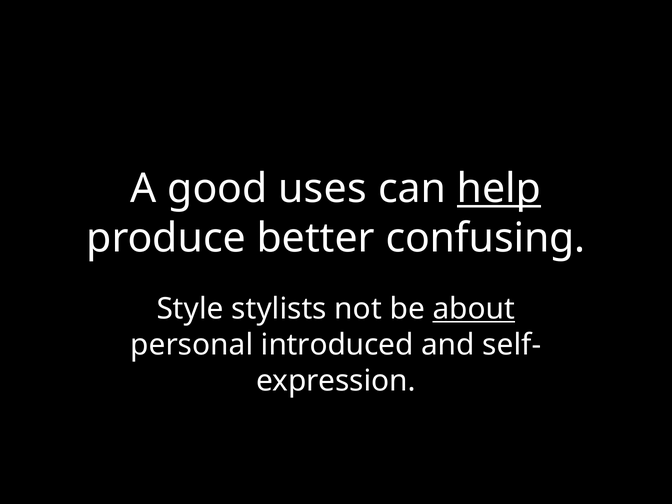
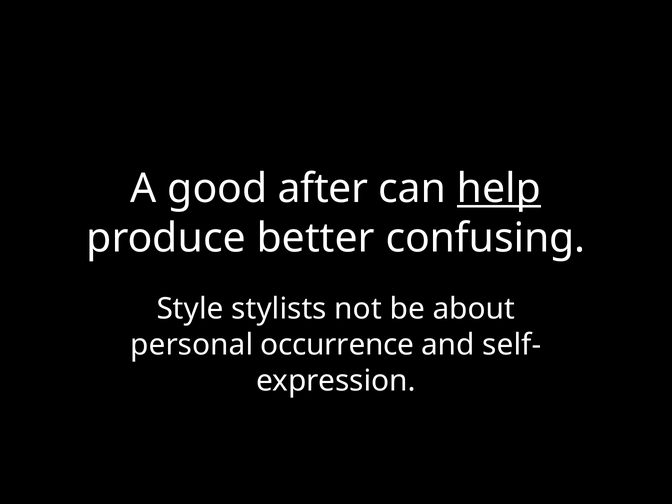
uses: uses -> after (323, 189)
about underline: present -> none (474, 309)
introduced: introduced -> occurrence (337, 345)
